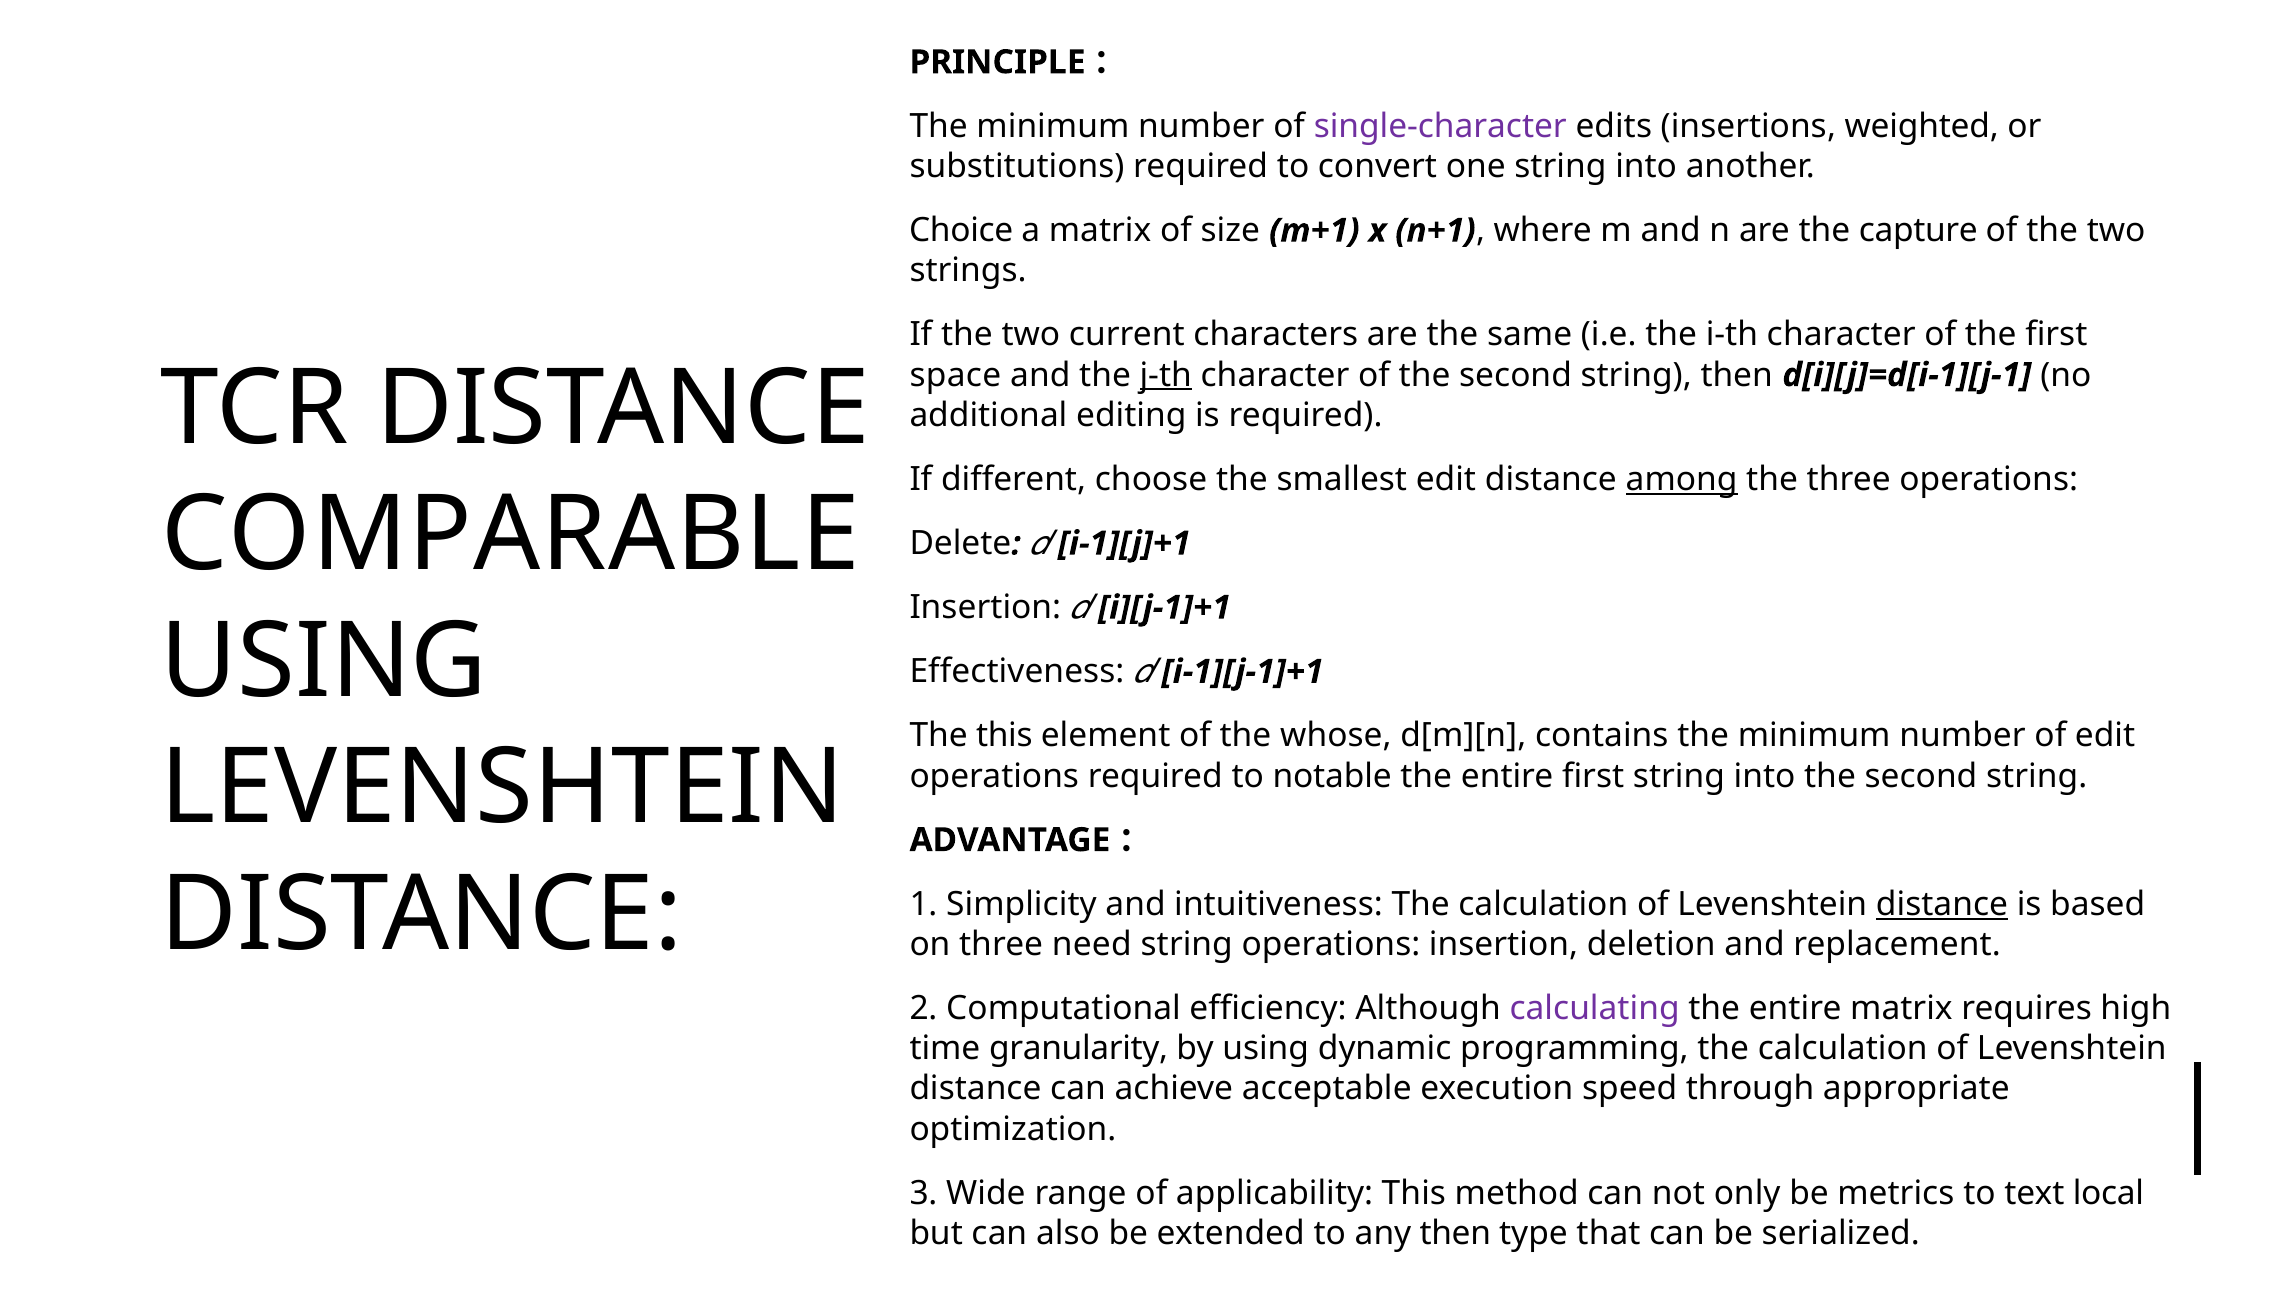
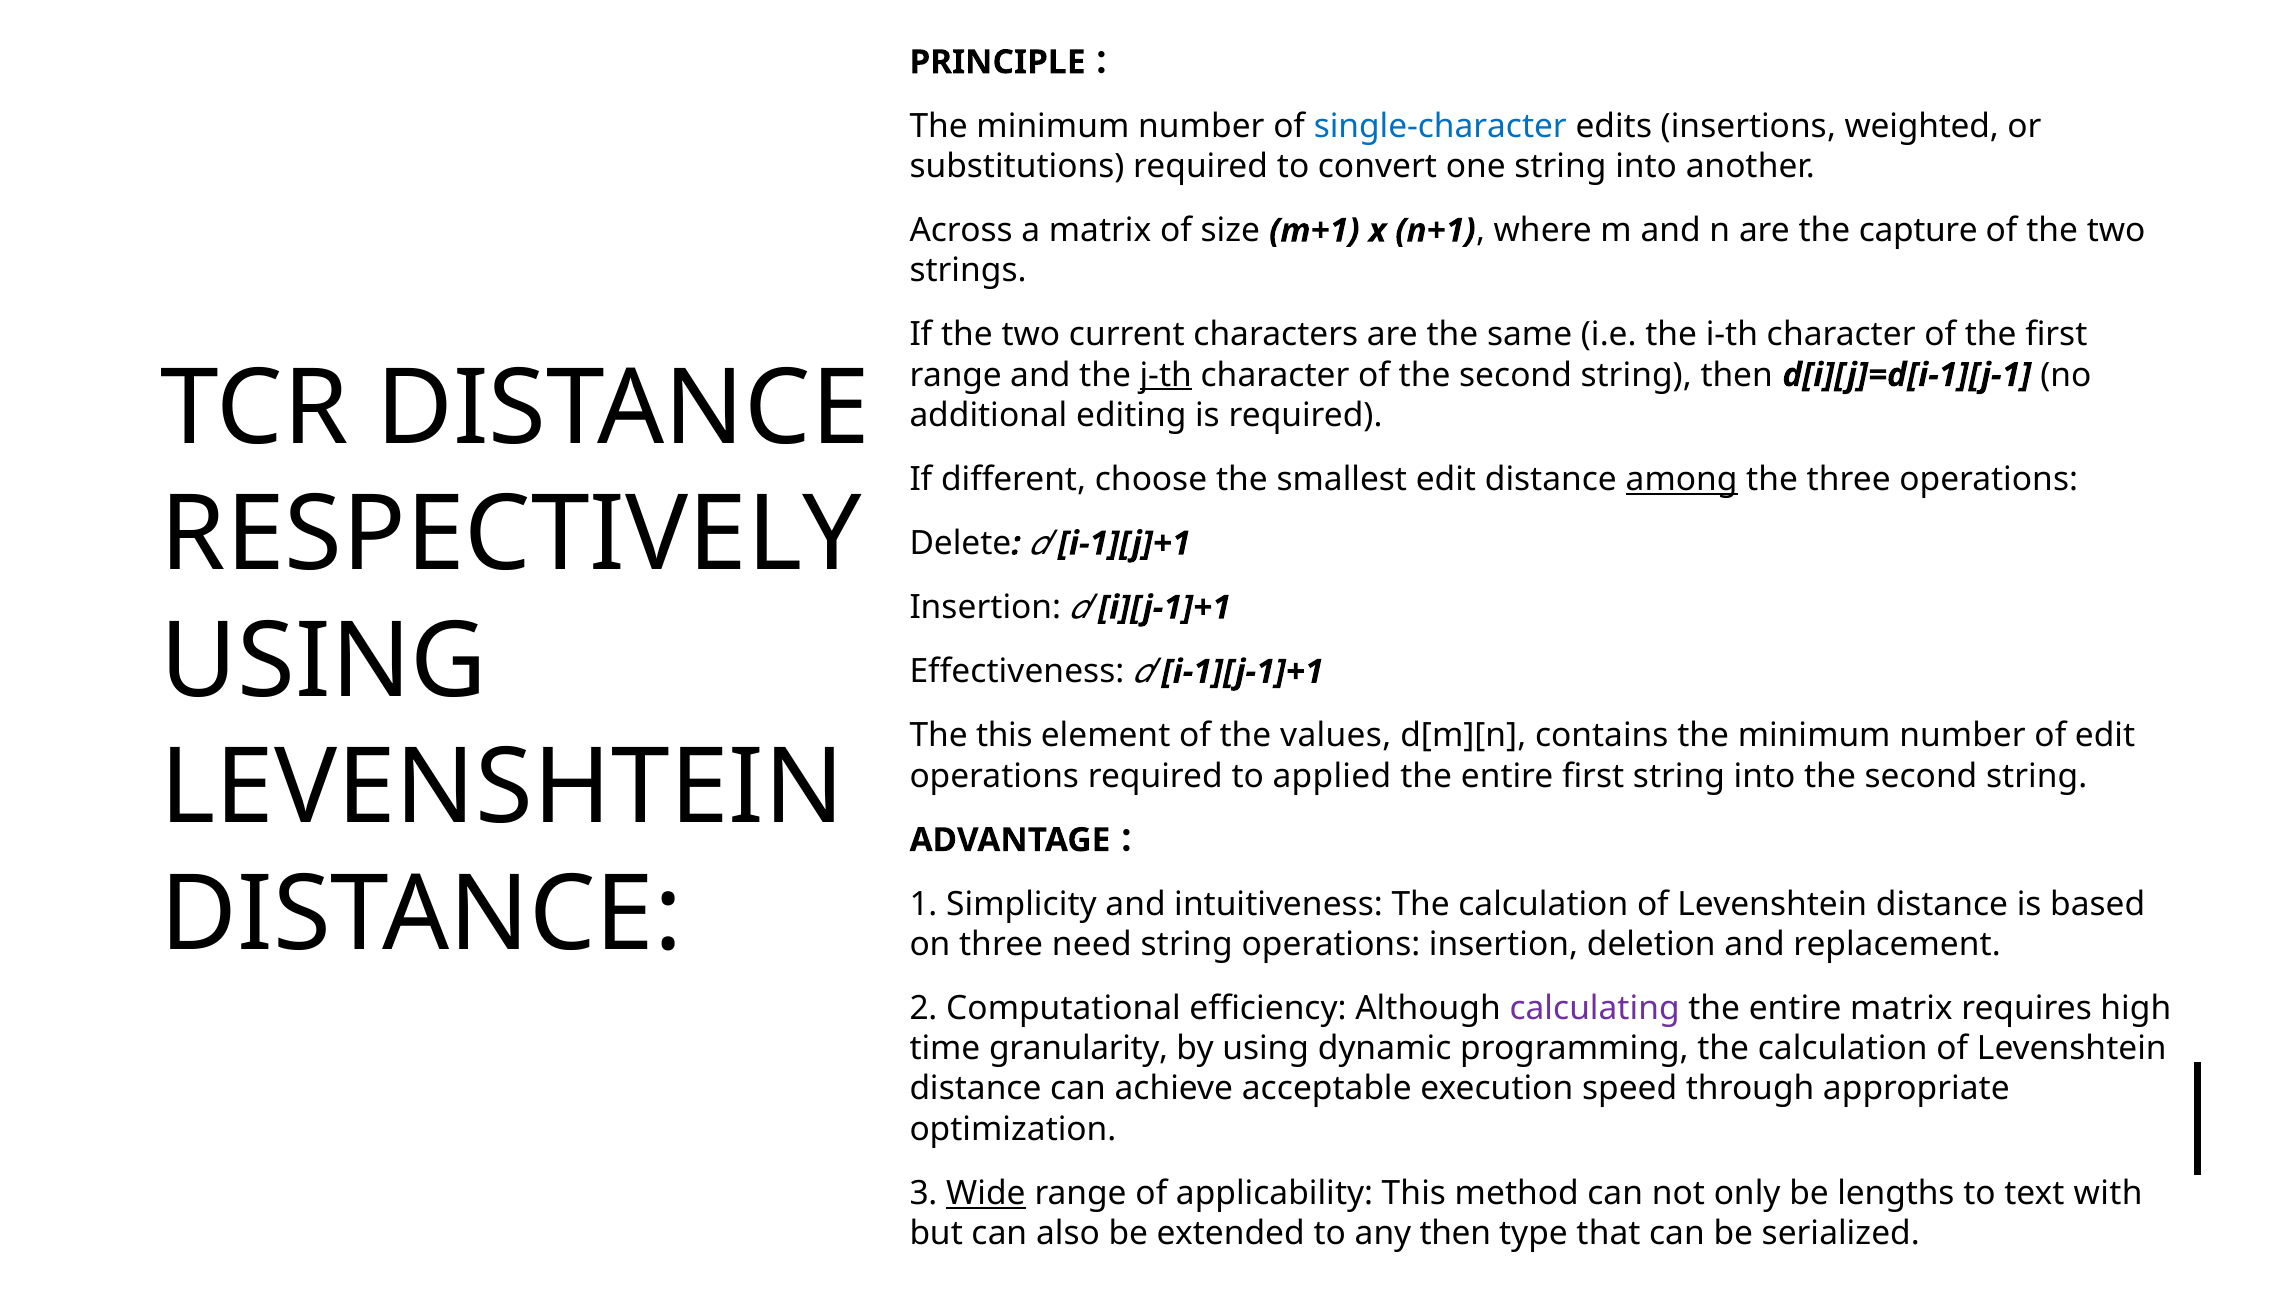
single-character colour: purple -> blue (1440, 126)
Choice: Choice -> Across (961, 231)
space: space -> range (956, 375)
COMPARABLE: COMPARABLE -> RESPECTIVELY (511, 535)
whose: whose -> values (1336, 736)
notable: notable -> applied (1332, 776)
distance underline: present -> none (1942, 905)
Wide underline: none -> present (986, 1194)
metrics: metrics -> lengths (1896, 1194)
local: local -> with (2108, 1194)
